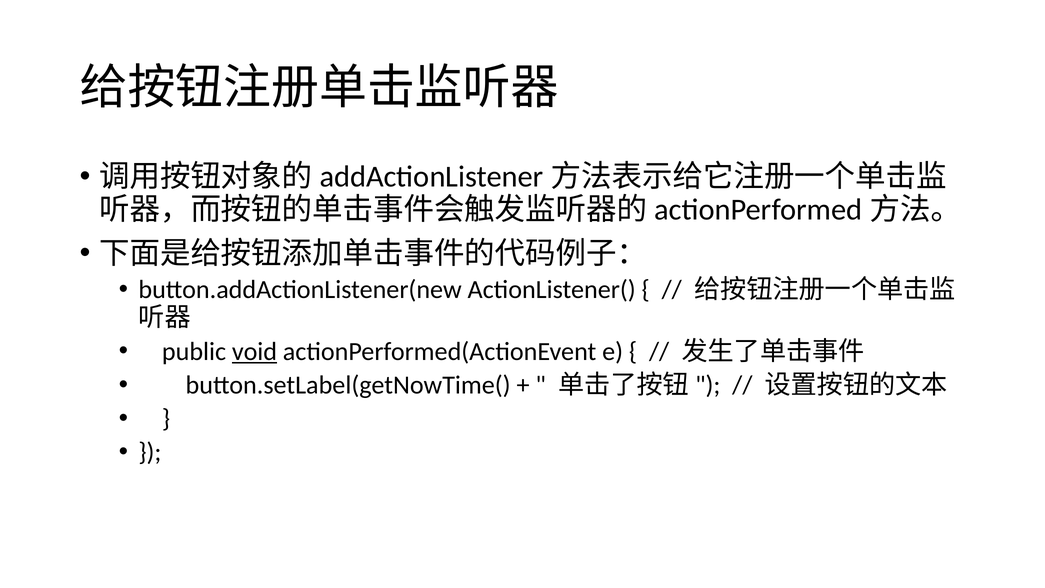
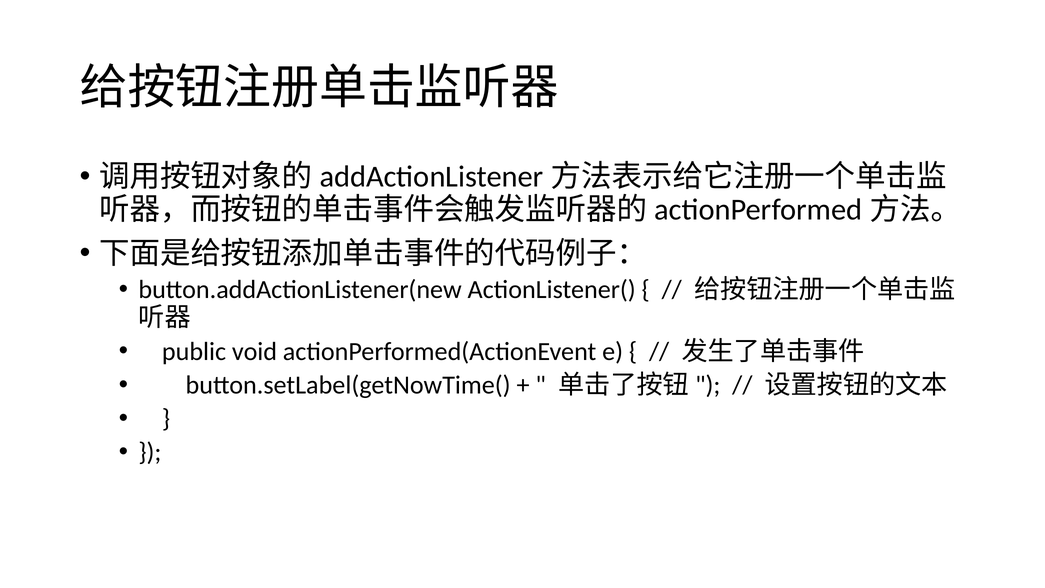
void underline: present -> none (254, 351)
